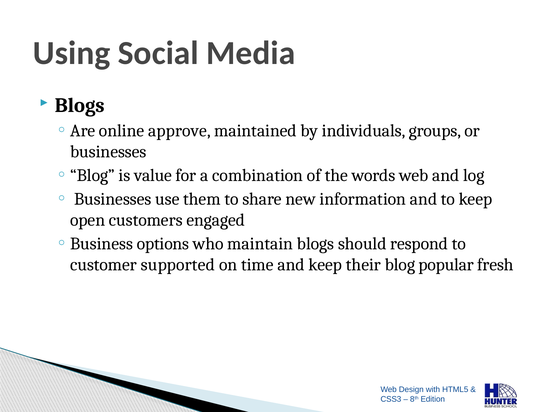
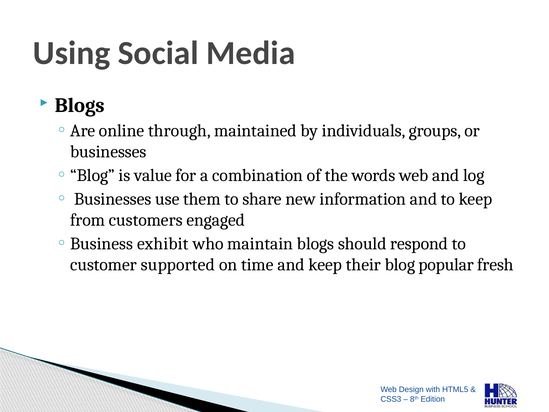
approve: approve -> through (179, 131)
open: open -> from (88, 220)
options: options -> exhibit (163, 243)
